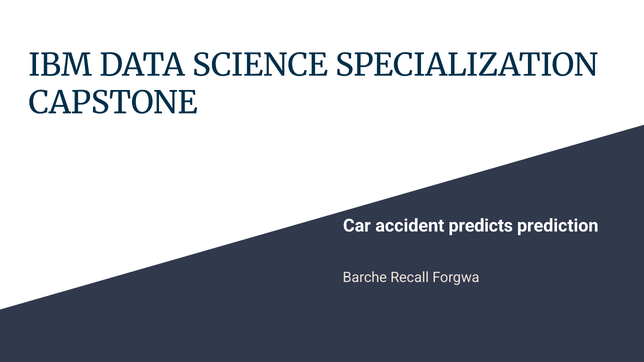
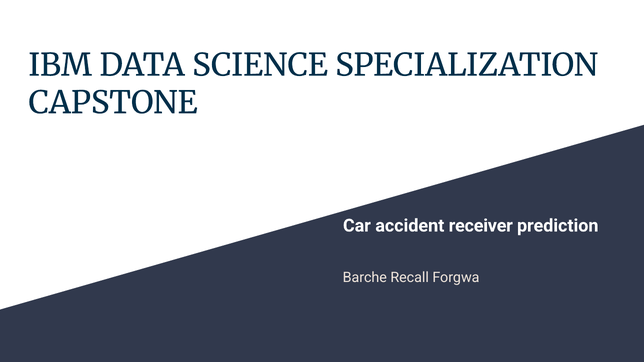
predicts: predicts -> receiver (481, 226)
